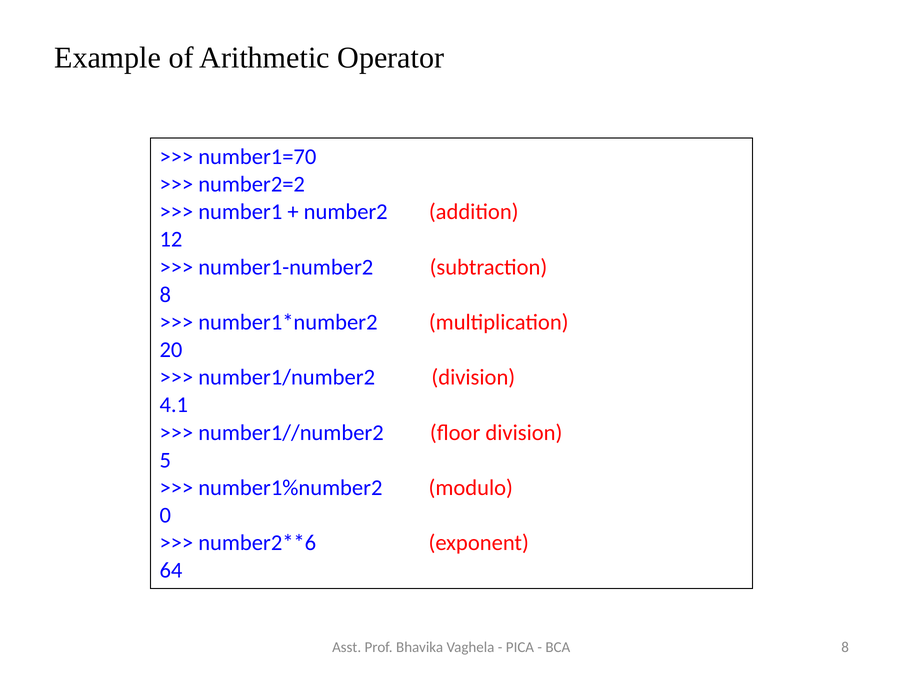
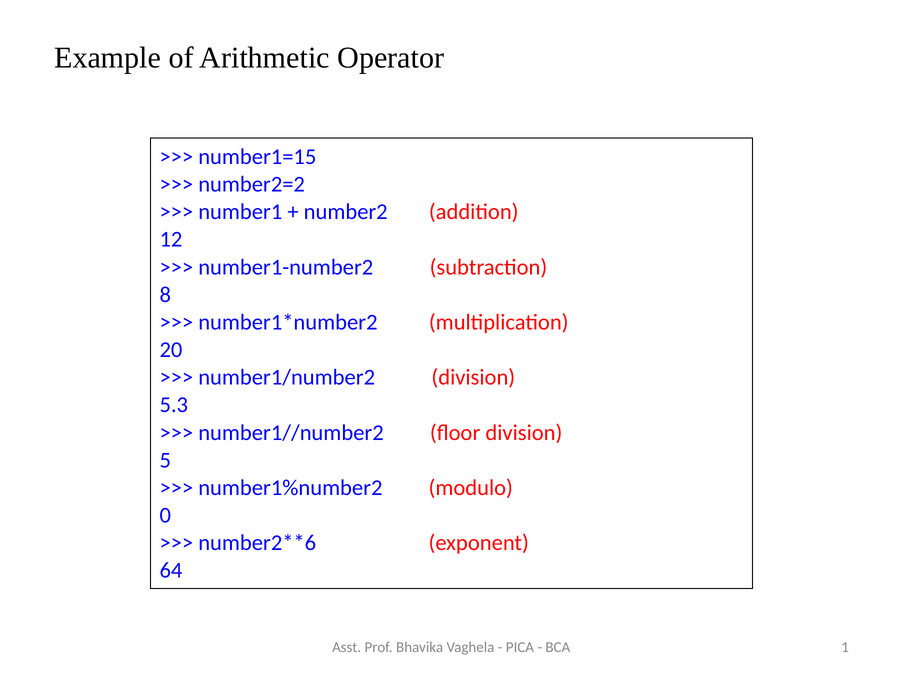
number1=70: number1=70 -> number1=15 (257, 157)
4.1: 4.1 -> 5.3 (174, 405)
BCA 8: 8 -> 1 (845, 647)
